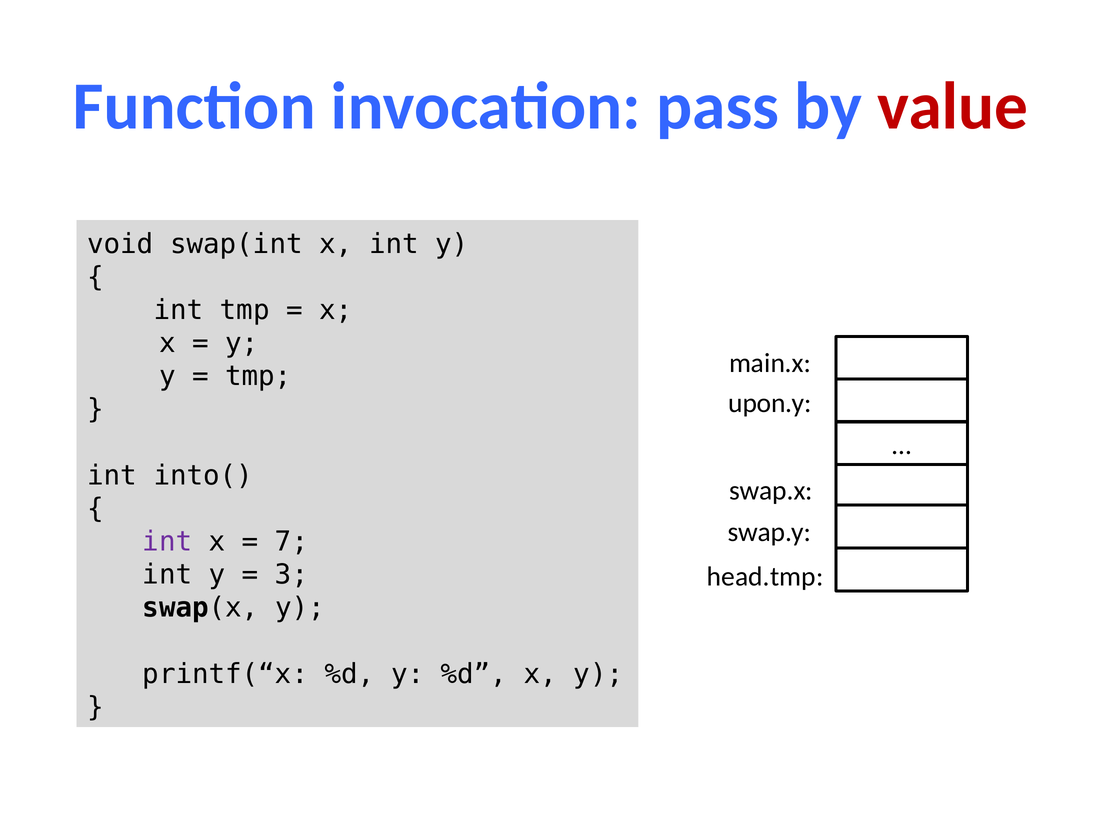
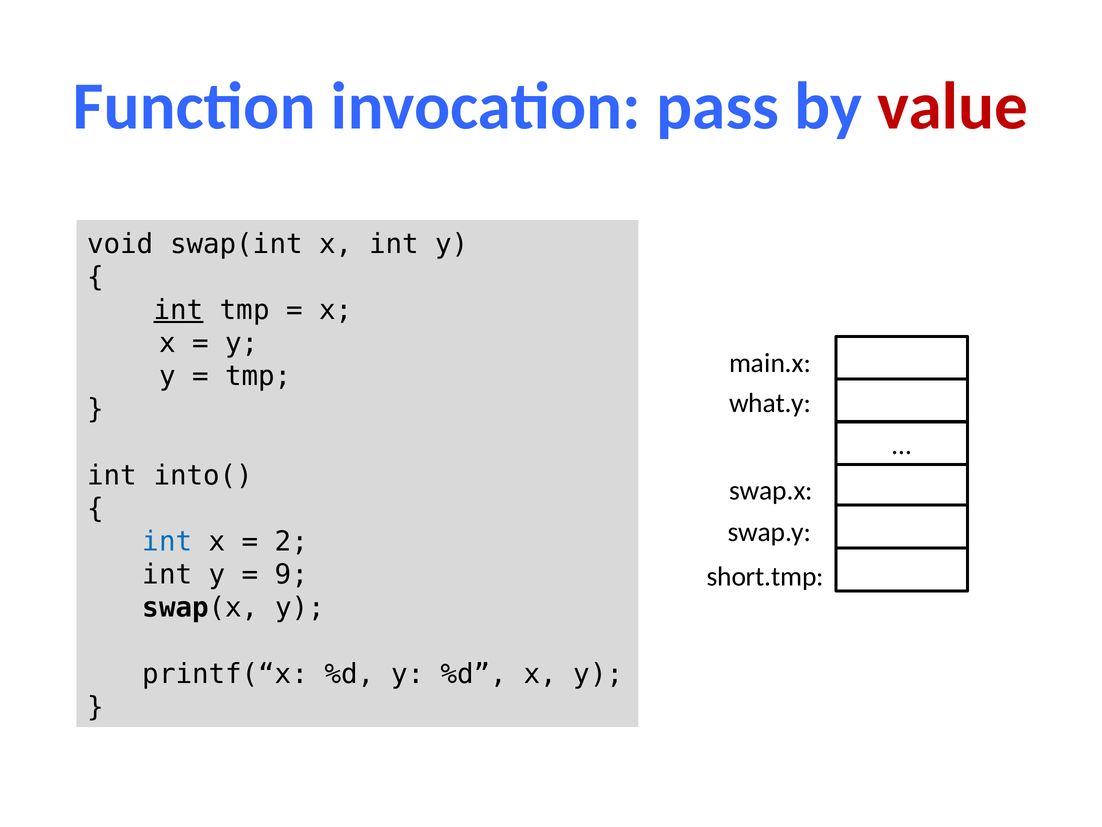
int underline: none -> present (179, 310)
upon.y: upon.y -> what.y (770, 403)
int colour: purple -> blue (167, 541)
7: 7 -> 2 (292, 541)
3: 3 -> 9 (292, 574)
head.tmp: head.tmp -> short.tmp (765, 576)
